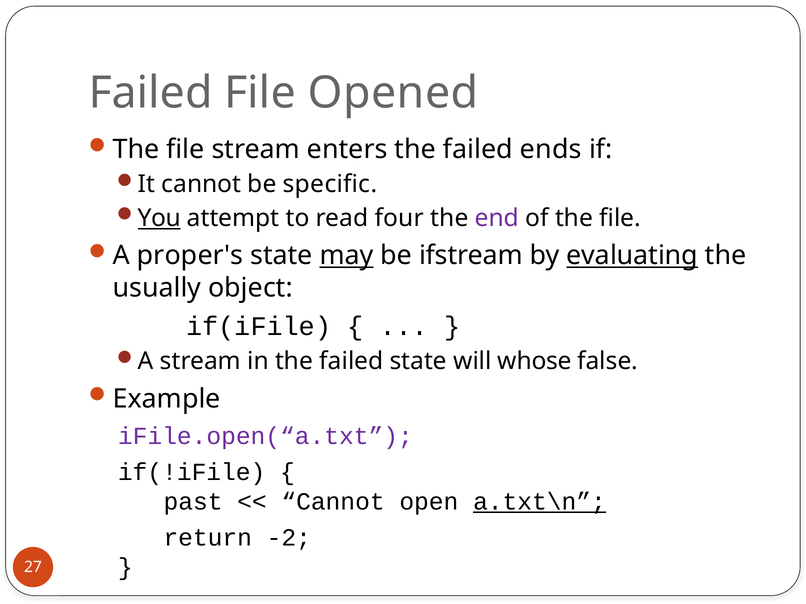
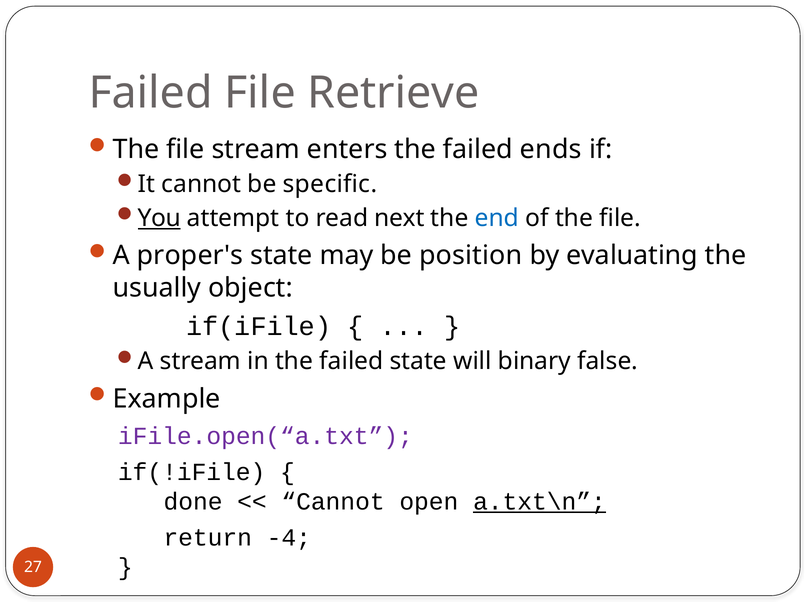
Opened: Opened -> Retrieve (393, 93)
four: four -> next (400, 218)
end colour: purple -> blue (497, 218)
may underline: present -> none (347, 256)
ifstream: ifstream -> position (471, 256)
evaluating underline: present -> none (632, 256)
whose: whose -> binary (534, 362)
past: past -> done (193, 502)
-2: -2 -> -4 (289, 538)
